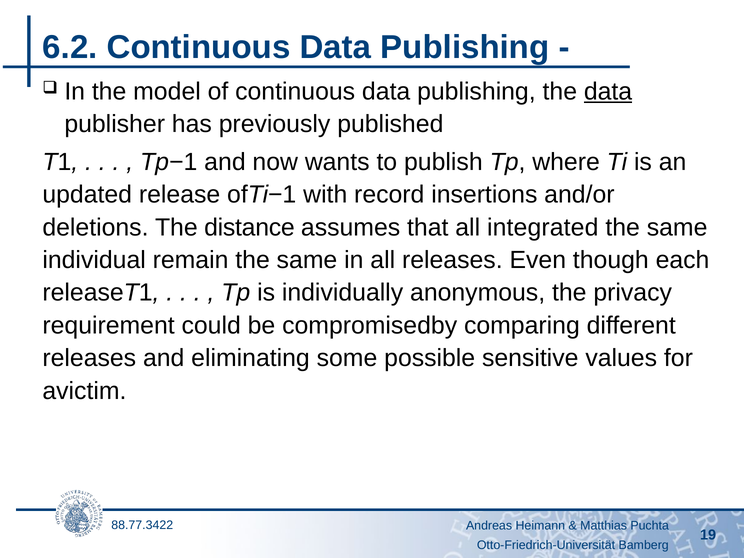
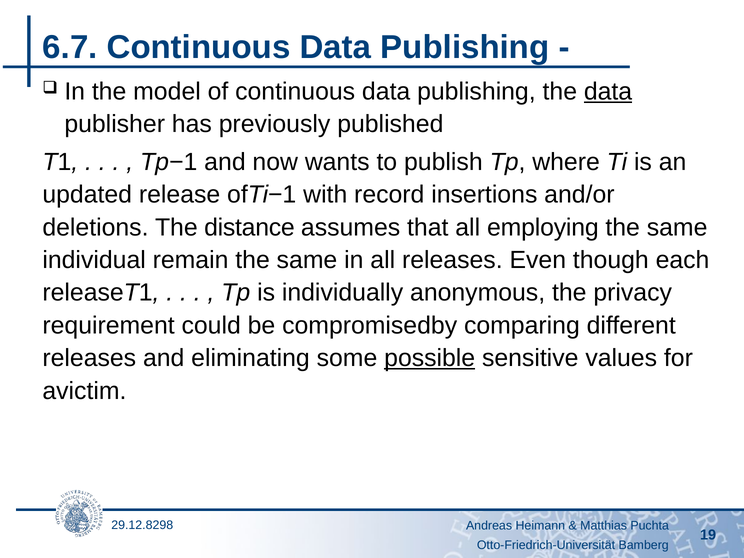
6.2: 6.2 -> 6.7 (70, 47)
integrated: integrated -> employing (543, 227)
possible underline: none -> present (430, 358)
88.77.3422: 88.77.3422 -> 29.12.8298 (142, 525)
